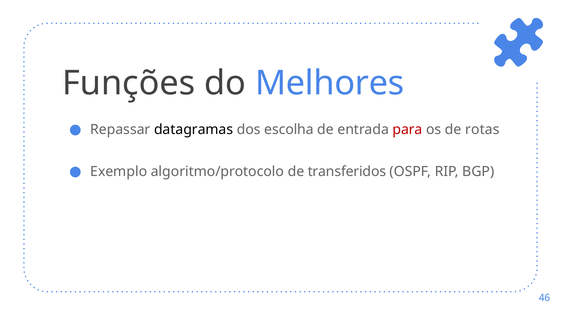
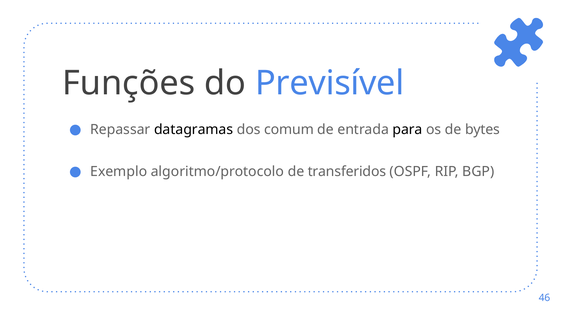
Melhores: Melhores -> Previsível (330, 83)
escolha: escolha -> comum (289, 130)
para colour: red -> black (408, 130)
rotas: rotas -> bytes (483, 130)
